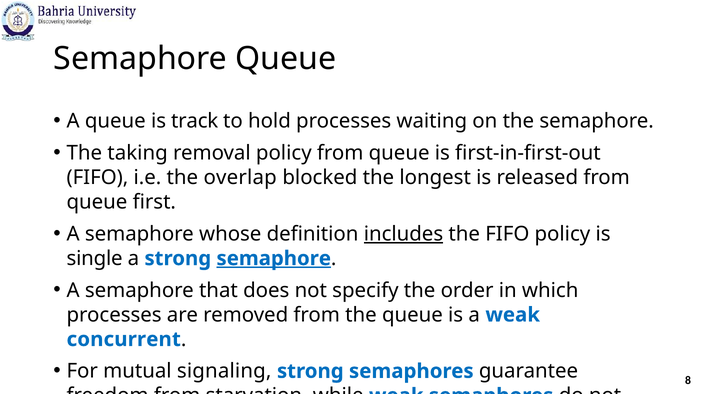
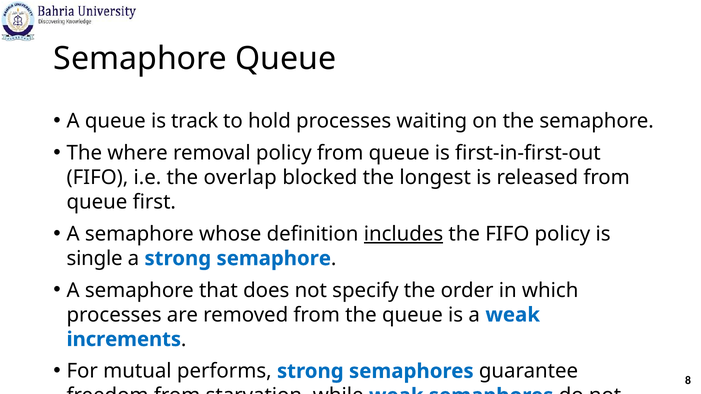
taking: taking -> where (138, 153)
semaphore underline: present -> none (274, 259)
concurrent: concurrent -> increments (124, 340)
signaling: signaling -> performs (224, 371)
